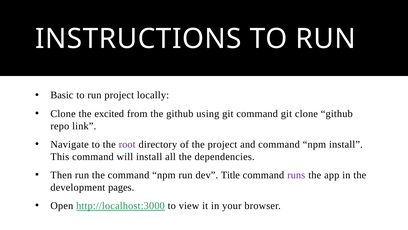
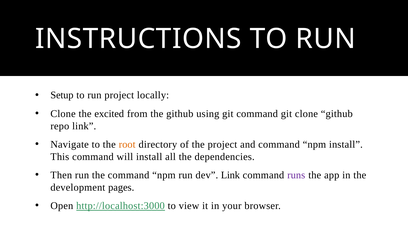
Basic: Basic -> Setup (62, 95)
root colour: purple -> orange (127, 144)
dev Title: Title -> Link (230, 175)
